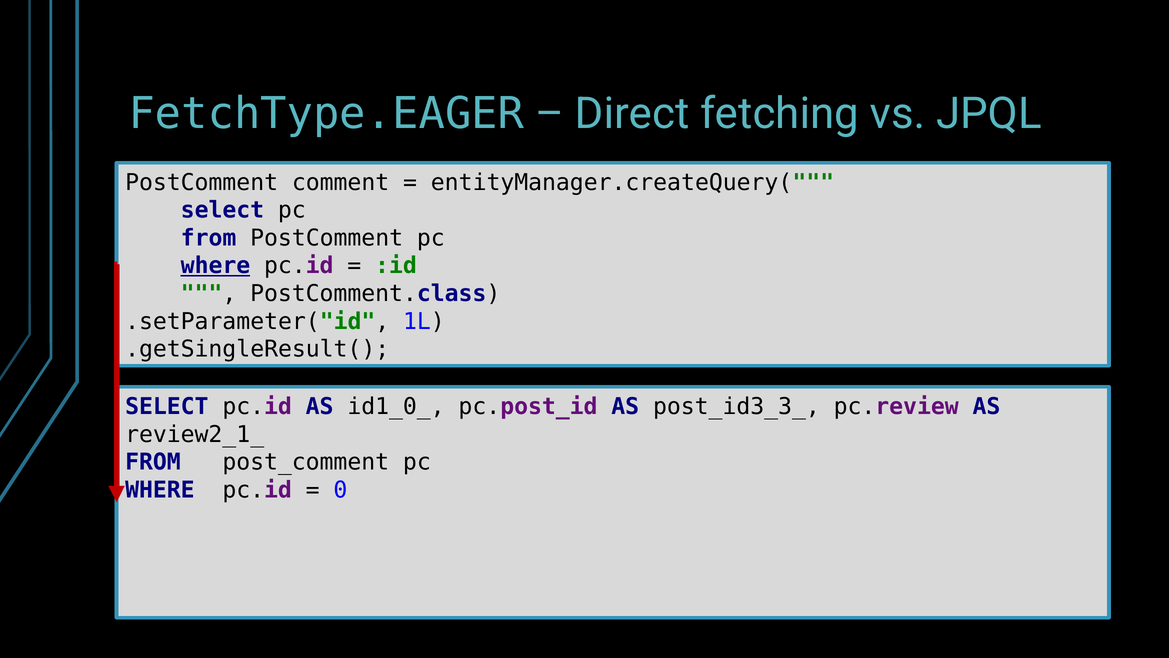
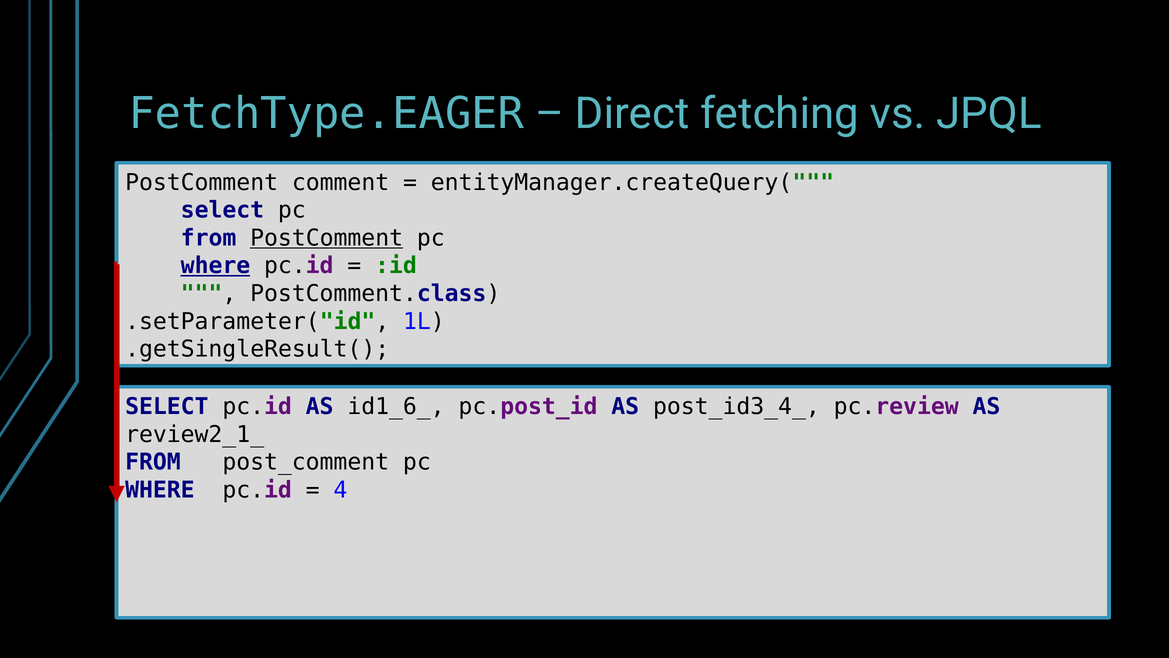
PostComment underline: none -> present (327, 238)
id1_0_: id1_0_ -> id1_6_ (396, 407)
post_id3_3_: post_id3_3_ -> post_id3_4_ (736, 407)
0: 0 -> 4 (340, 490)
